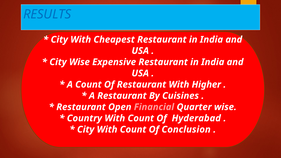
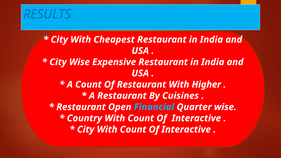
Financial colour: pink -> light blue (154, 107)
Hyderabad: Hyderabad -> Interactive (196, 118)
Conclusion: Conclusion -> Interactive (186, 130)
